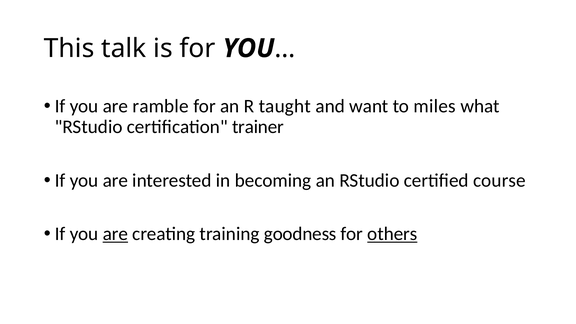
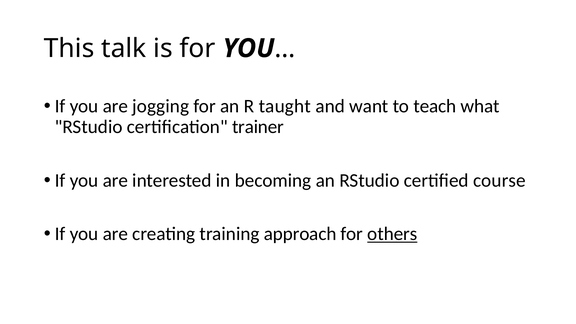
ramble: ramble -> jogging (161, 106)
miles: miles -> teach (435, 106)
are underline: present -> none (115, 234)
goodness: goodness -> approach (300, 234)
